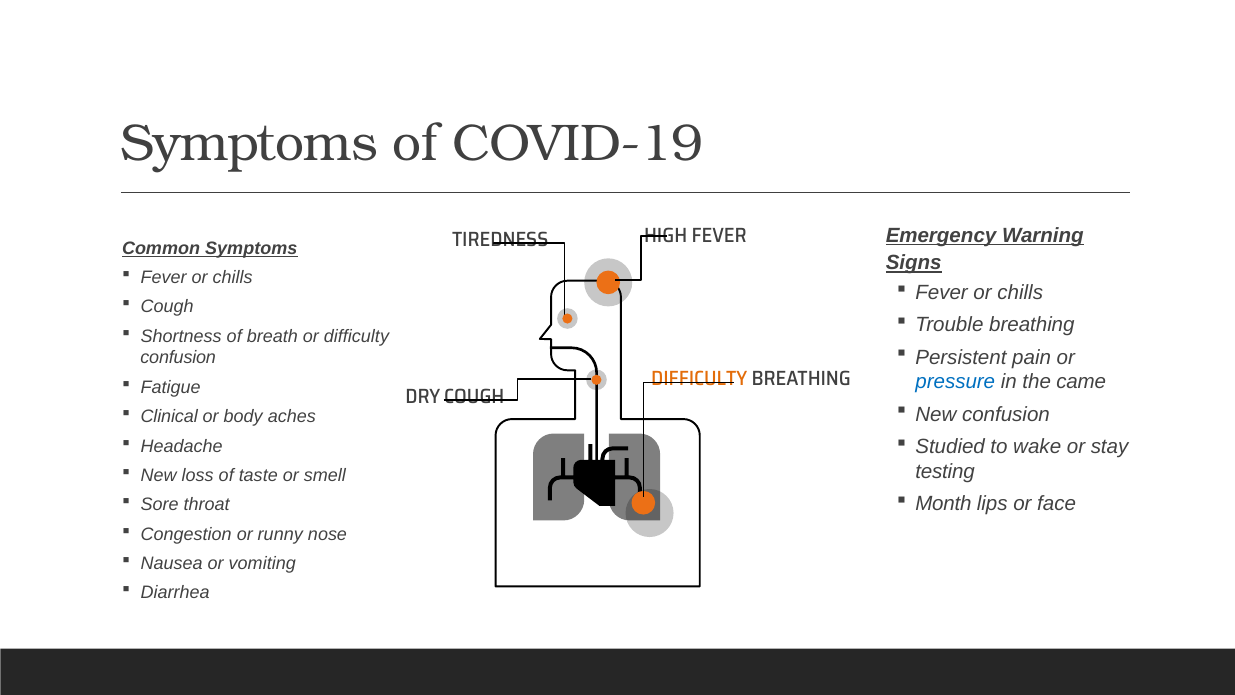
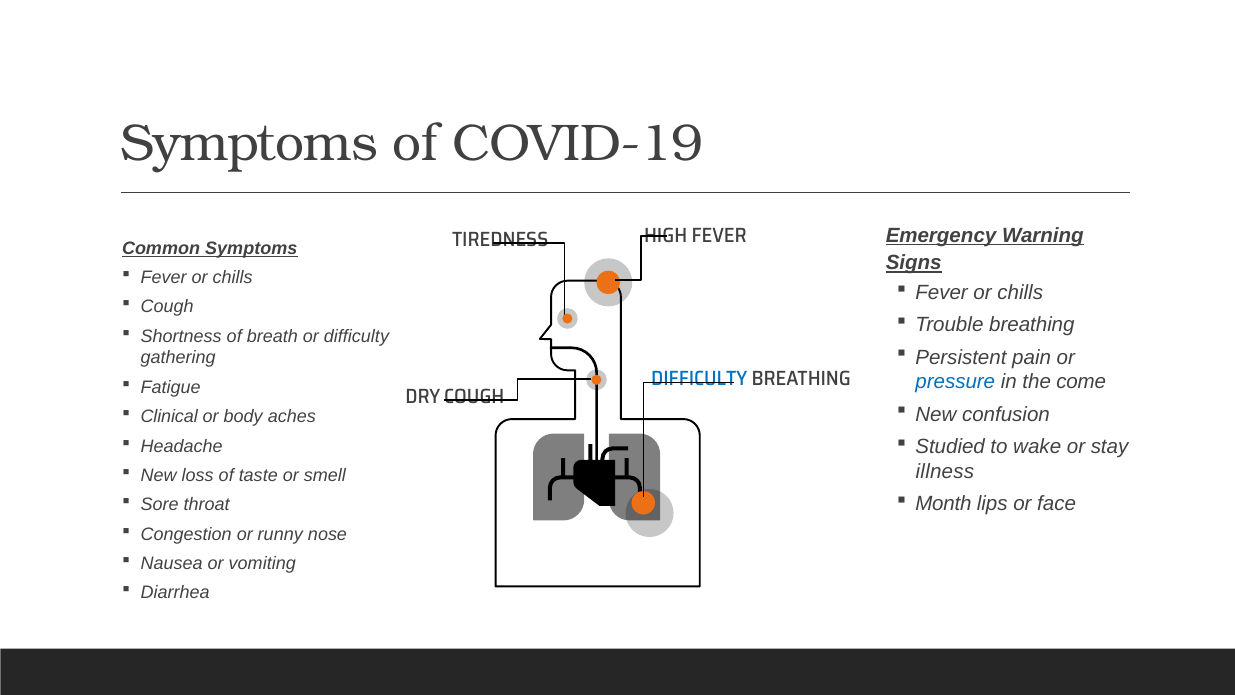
confusion: confusion -> gathering (178, 358)
came: came -> come (1081, 382)
DIFFICULTY colour: orange -> blue (699, 379)
testing: testing -> illness (945, 471)
